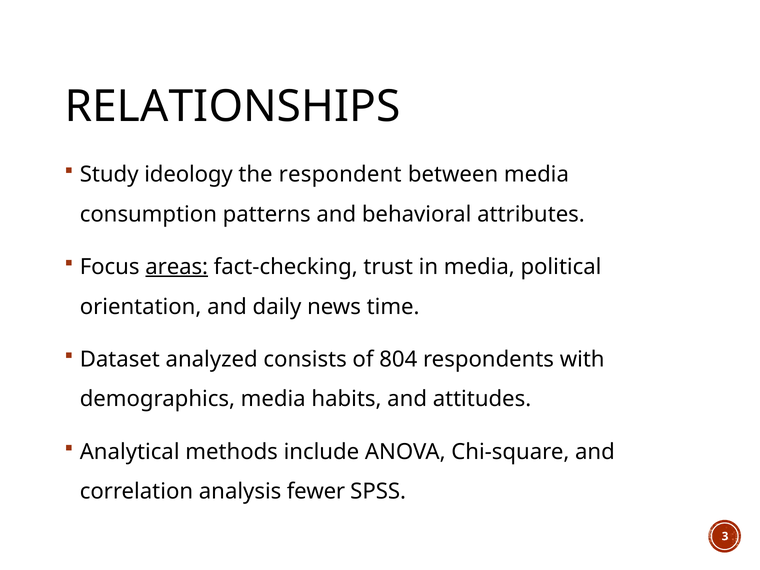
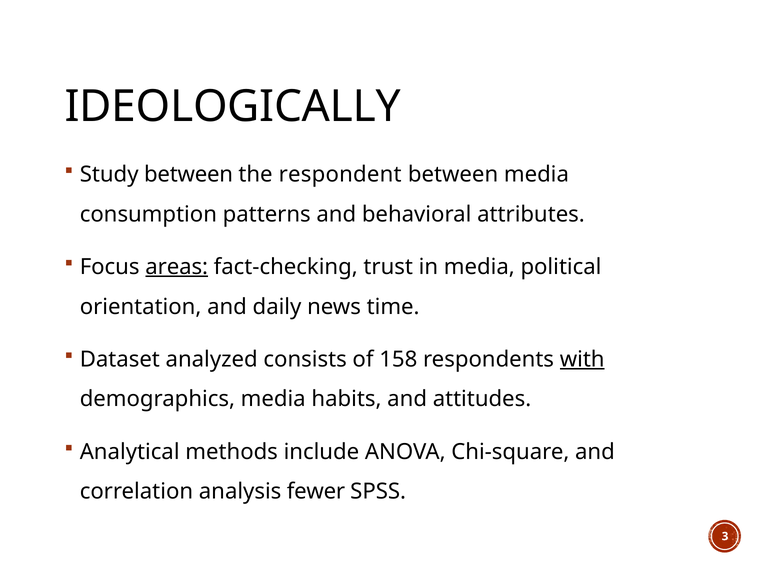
RELATIONSHIPS: RELATIONSHIPS -> IDEOLOGICALLY (233, 107)
Study ideology: ideology -> between (189, 174)
804: 804 -> 158 (398, 359)
with underline: none -> present (582, 359)
